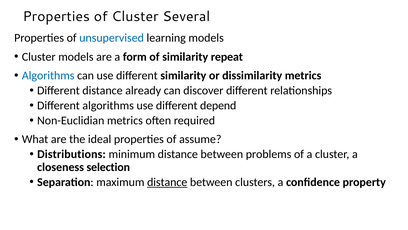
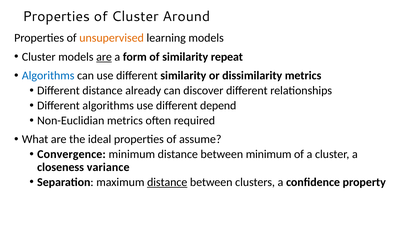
Several: Several -> Around (186, 16)
unsupervised colour: blue -> orange (112, 38)
are underline: none -> present (104, 57)
Distributions: Distributions -> Convergence (71, 154)
between problems: problems -> minimum (269, 154)
selection: selection -> variance (108, 167)
